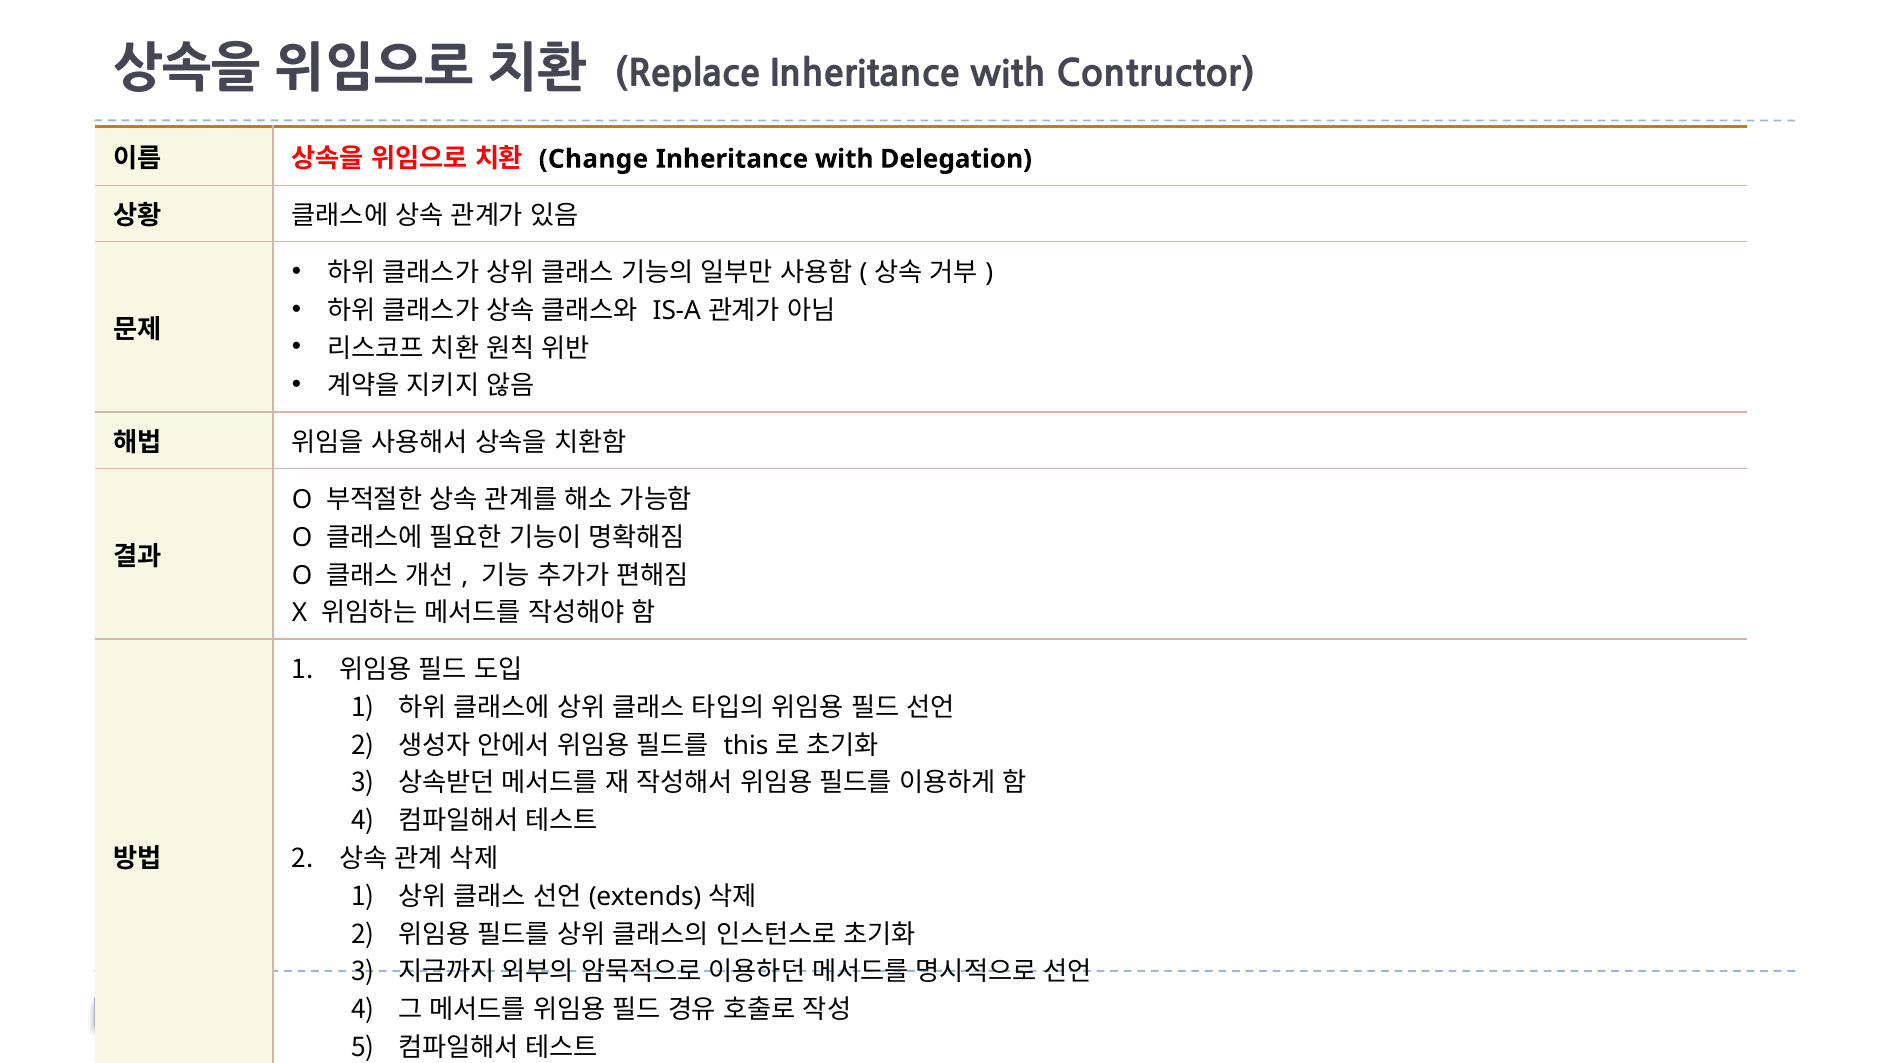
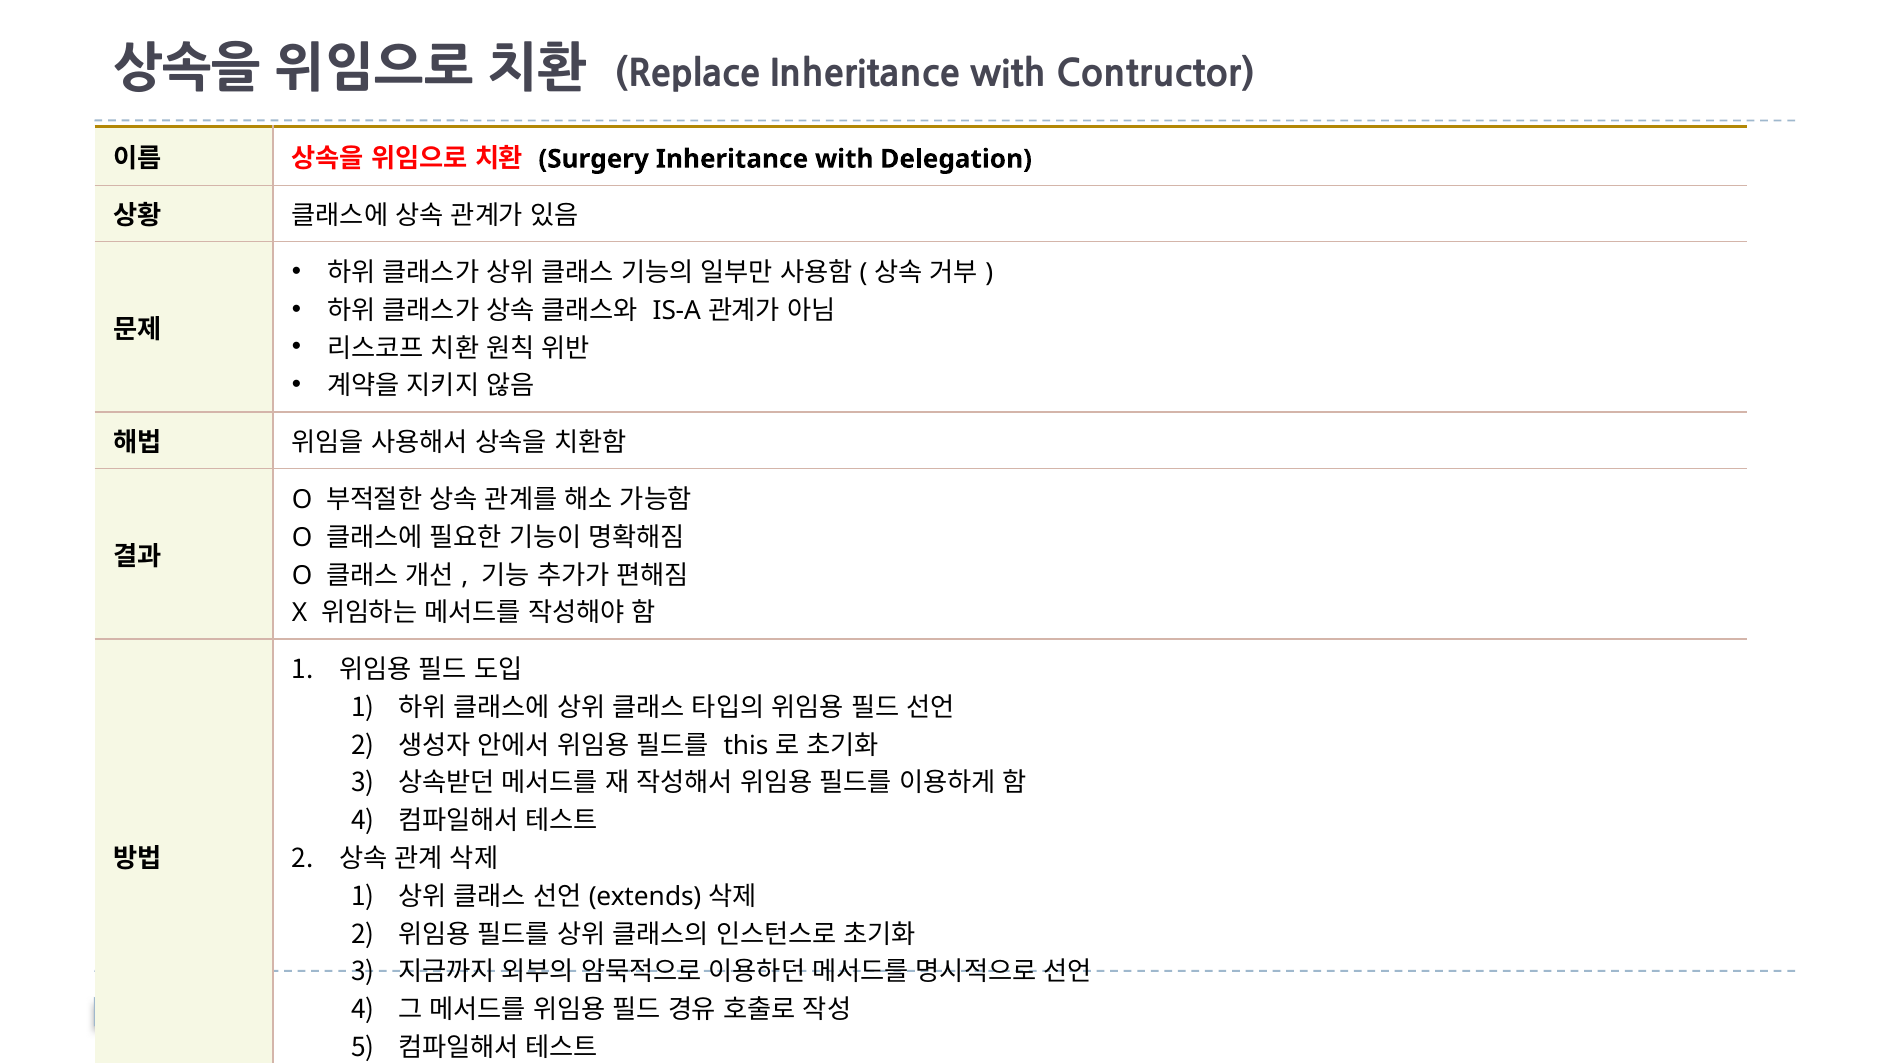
Change: Change -> Surgery (594, 159)
